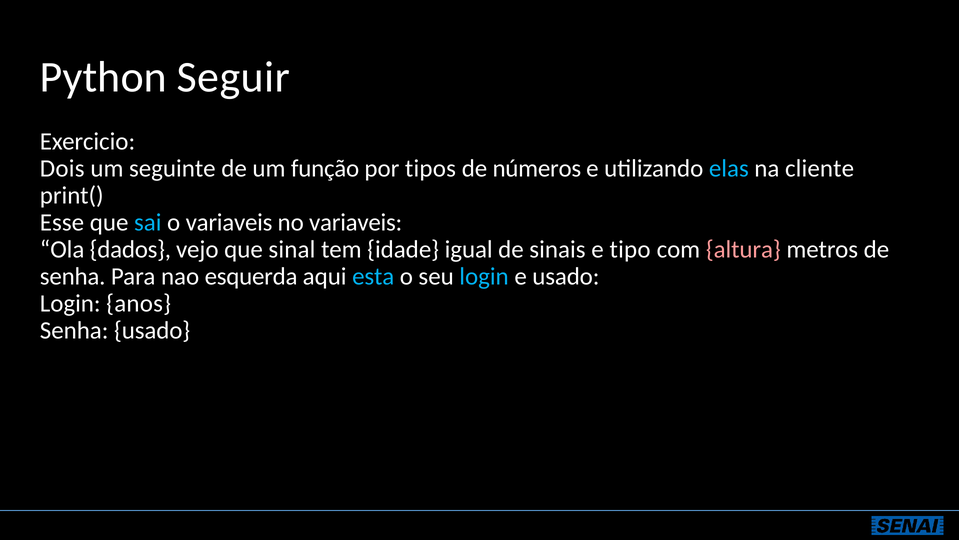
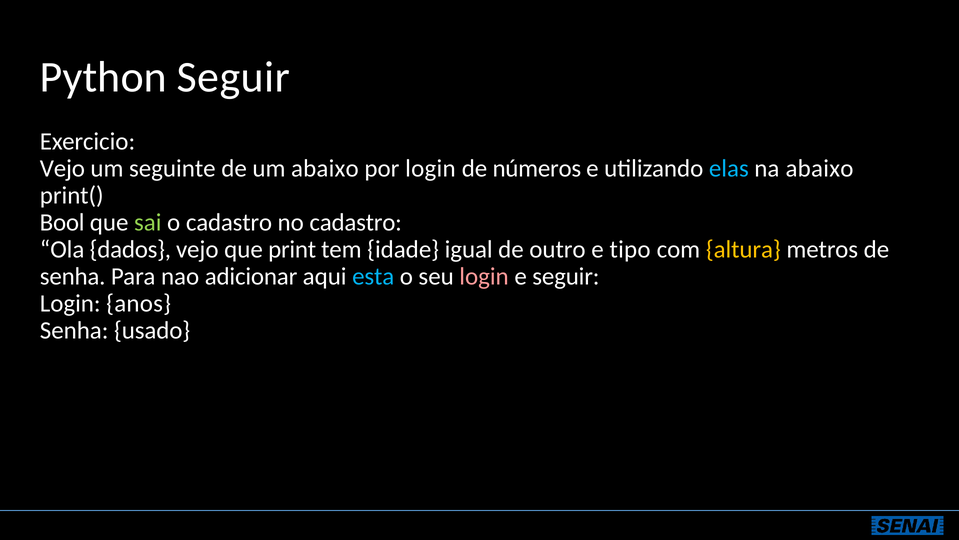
Dois: Dois -> Vejo (62, 168)
um função: função -> abaixo (325, 168)
por tipos: tipos -> login (430, 168)
na cliente: cliente -> abaixo (820, 168)
Esse: Esse -> Bool (62, 222)
sai colour: light blue -> light green (148, 222)
o variaveis: variaveis -> cadastro (229, 222)
no variaveis: variaveis -> cadastro (356, 222)
sinal: sinal -> print (292, 249)
sinais: sinais -> outro (558, 249)
altura colour: pink -> yellow (743, 249)
esquerda: esquerda -> adicionar (251, 276)
login colour: light blue -> pink (484, 276)
e usado: usado -> seguir (566, 276)
